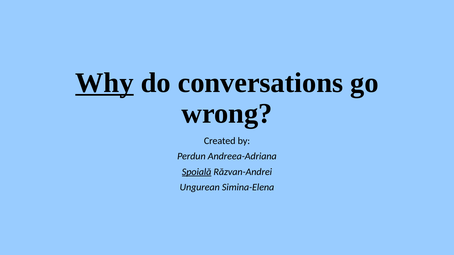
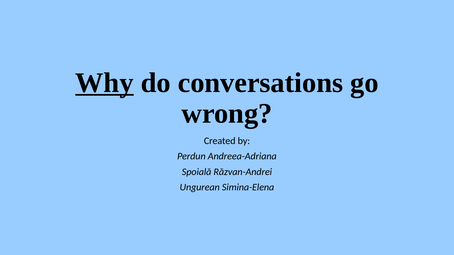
Spoială underline: present -> none (197, 172)
